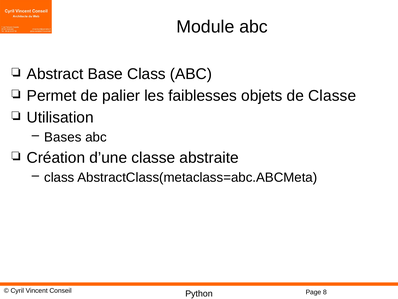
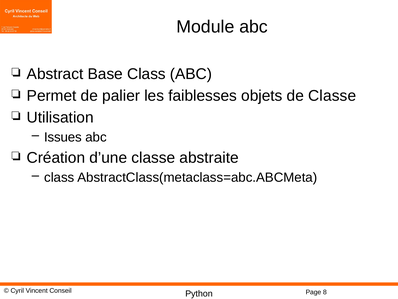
Bases: Bases -> Issues (63, 137)
